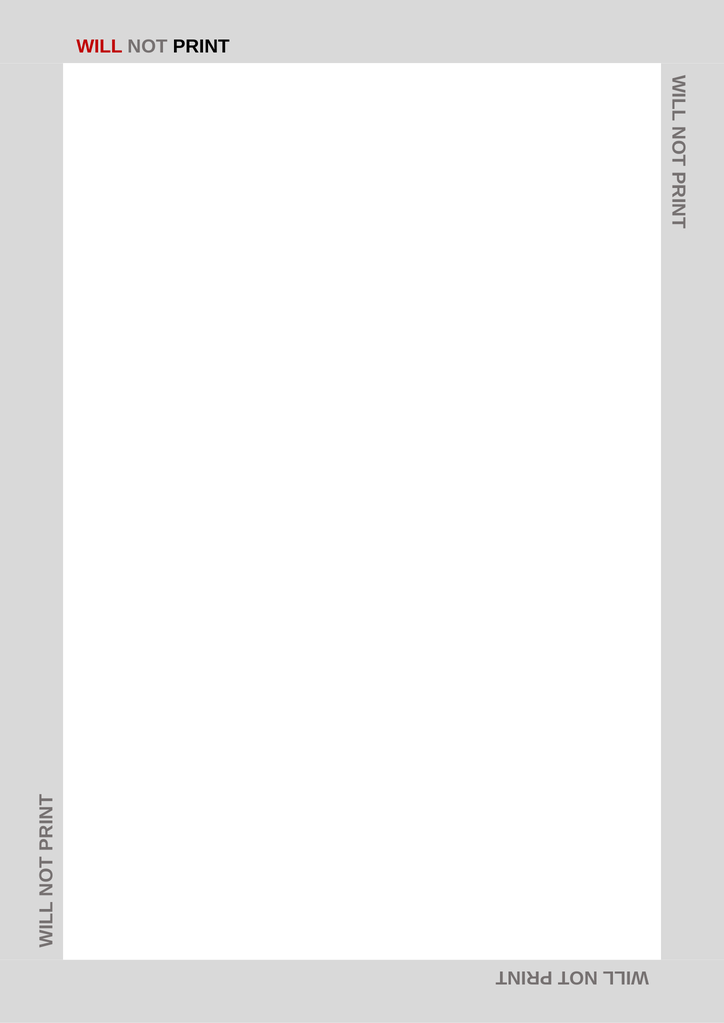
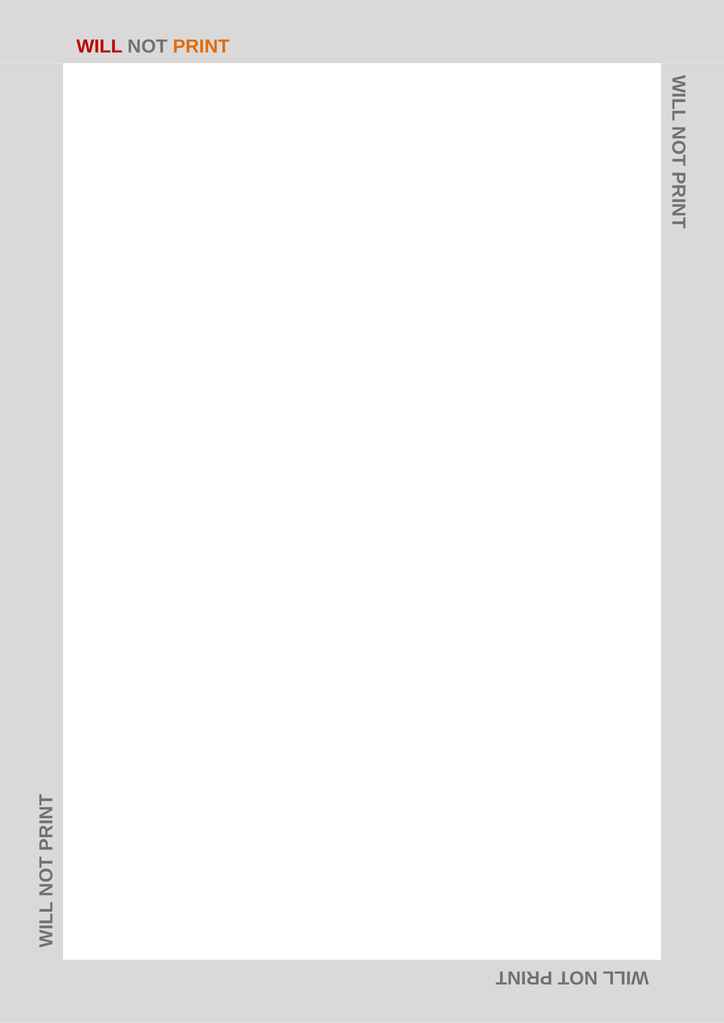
PRINT colour: black -> orange (201, 46)
